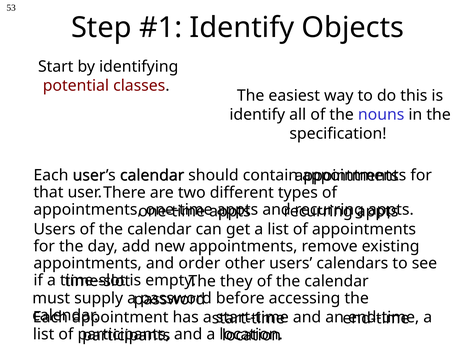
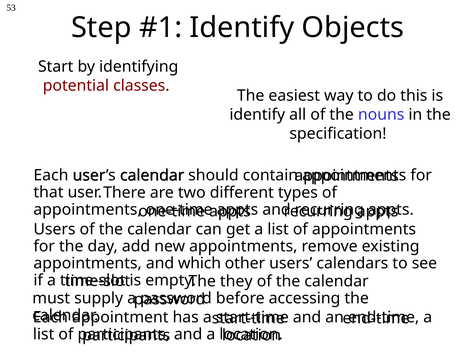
order: order -> which (200, 264)
